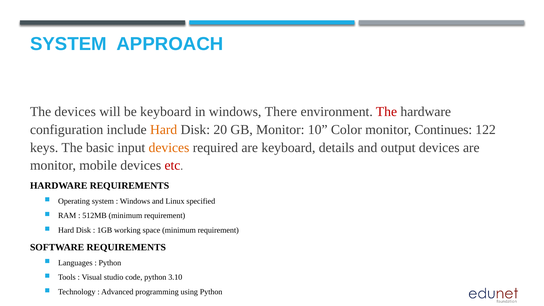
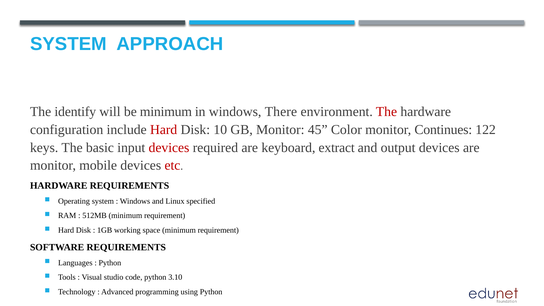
The devices: devices -> identify (75, 112)
be keyboard: keyboard -> minimum (166, 112)
Hard colour: orange -> red (164, 130)
20: 20 -> 10 (220, 130)
10: 10 -> 45 (318, 130)
devices colour: orange -> red (169, 148)
details: details -> extract (337, 148)
